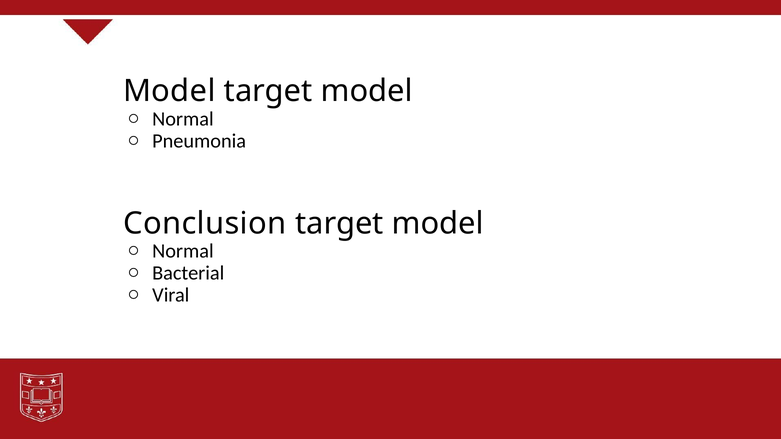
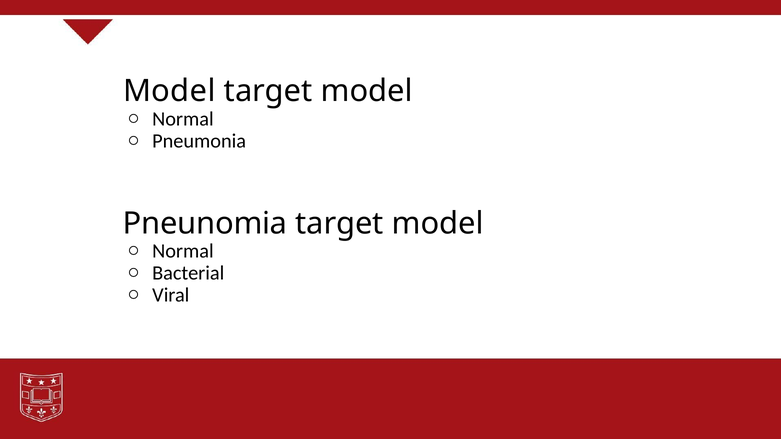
Conclusion: Conclusion -> Pneunomia (205, 223)
